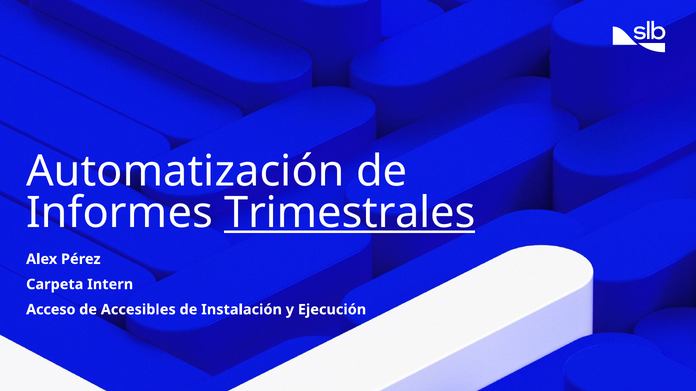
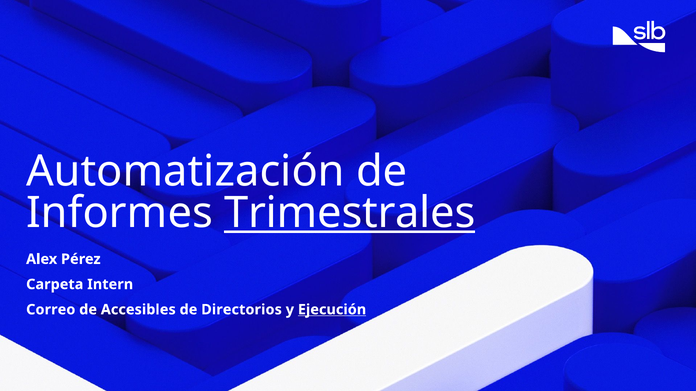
Acceso: Acceso -> Correo (51, 310)
Instalación: Instalación -> Directorios (242, 310)
Ejecución underline: none -> present (332, 310)
